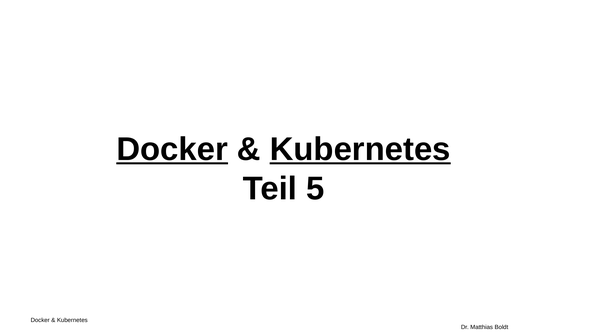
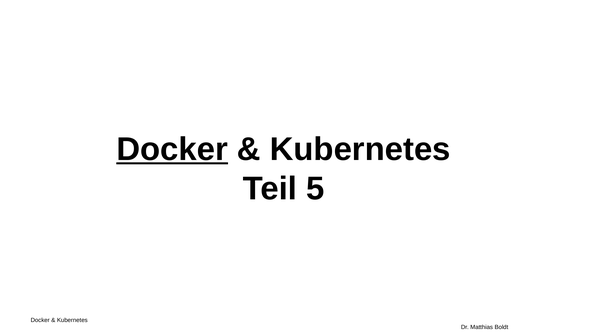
Kubernetes underline: present -> none (360, 150)
